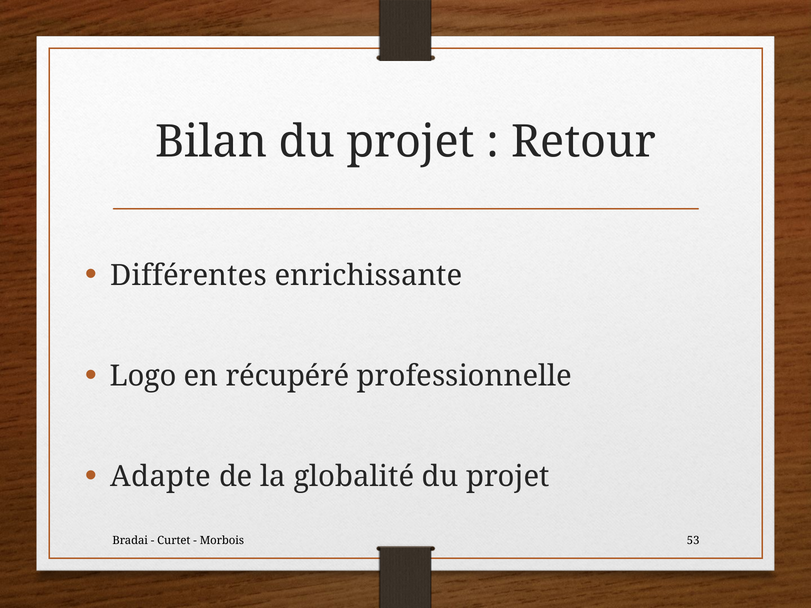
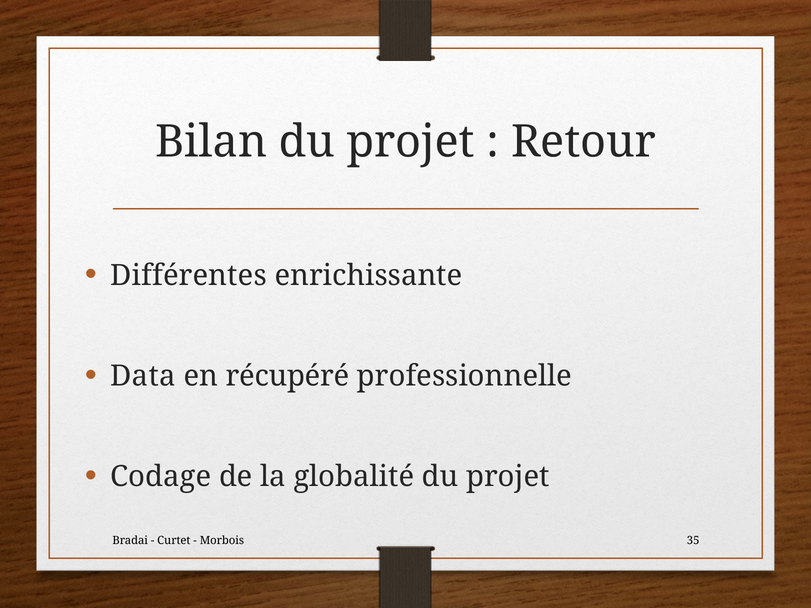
Logo: Logo -> Data (143, 376)
Adapte: Adapte -> Codage (161, 477)
53: 53 -> 35 (693, 541)
